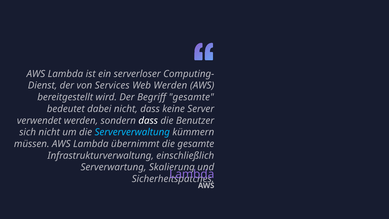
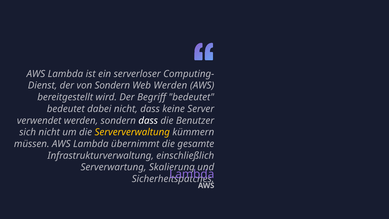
von Services: Services -> Sondern (112, 85)
Begriff gesamte: gesamte -> bedeutet (191, 97)
Serververwaltung colour: light blue -> yellow (132, 132)
